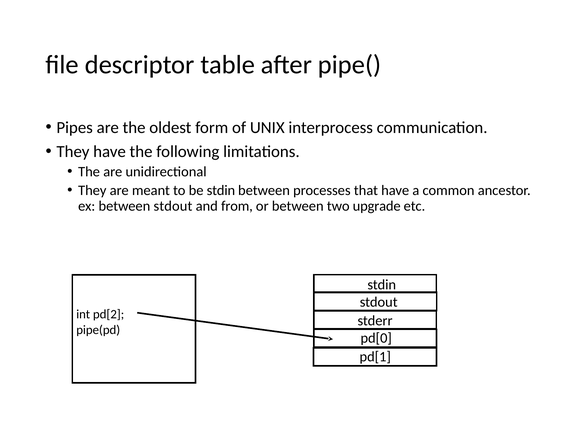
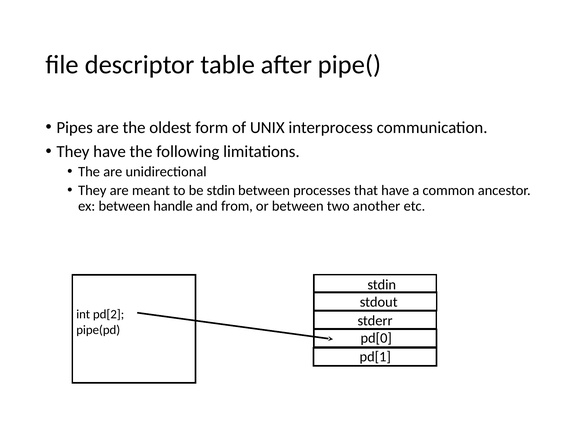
between stdout: stdout -> handle (173, 206)
upgrade: upgrade -> another (377, 206)
